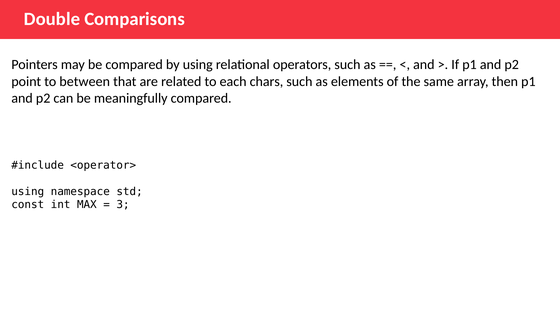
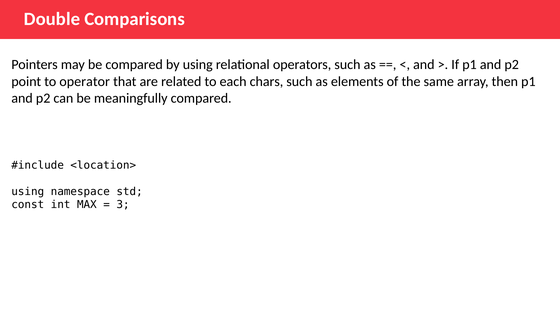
between: between -> operator (85, 81)
<operator>: <operator> -> <location> (103, 165)
